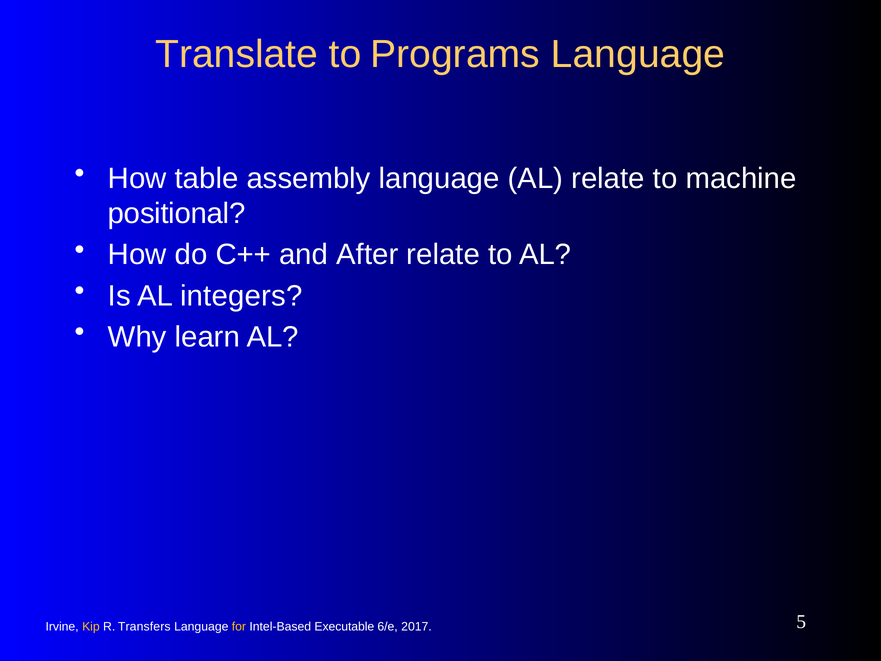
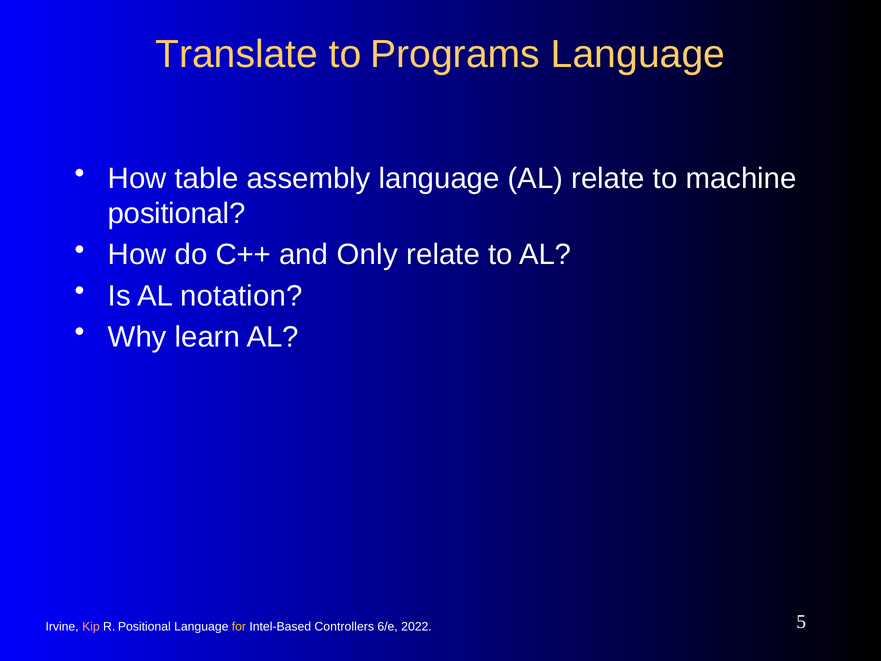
After: After -> Only (367, 255)
integers: integers -> notation (241, 296)
Kip colour: yellow -> pink (91, 626)
R Transfers: Transfers -> Positional (144, 626)
Executable: Executable -> Controllers (344, 626)
2017: 2017 -> 2022 (416, 626)
